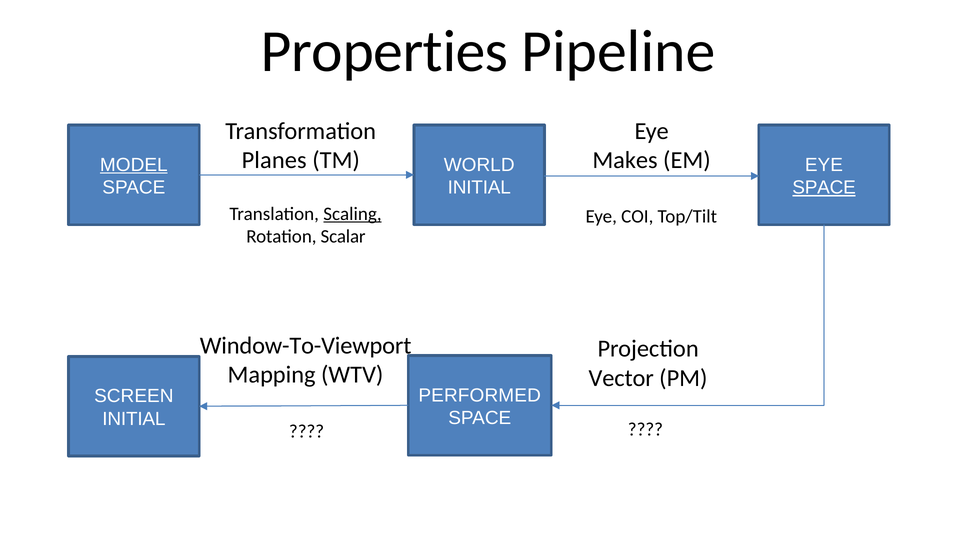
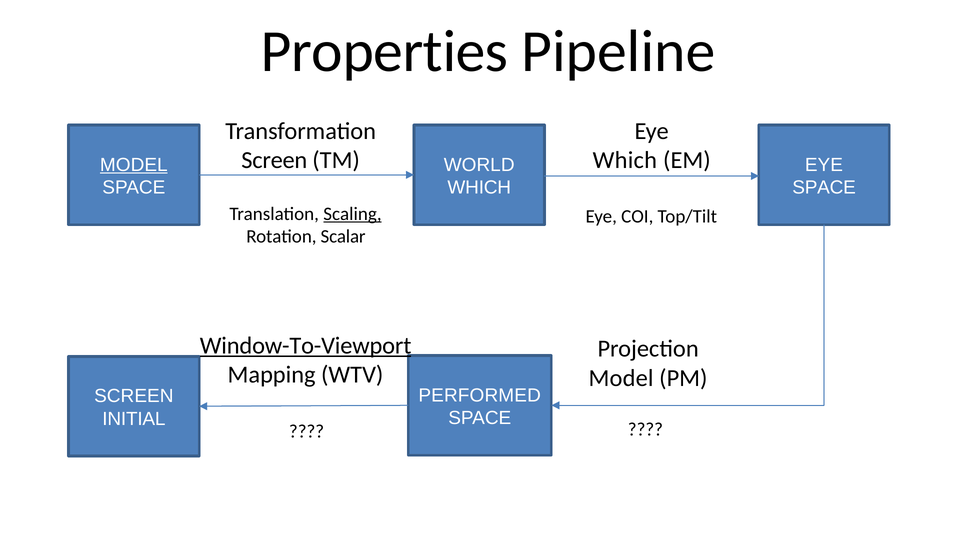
Planes: Planes -> Screen (274, 160)
Makes: Makes -> Which (625, 160)
INITIAL: INITIAL -> WHICH (479, 187)
SPACE underline: present -> none (824, 187)
Window-To-Viewport underline: none -> present (306, 345)
Vector: Vector -> Model (621, 378)
